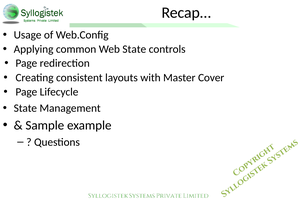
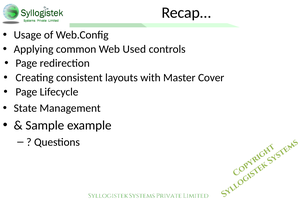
Web State: State -> Used (134, 49)
